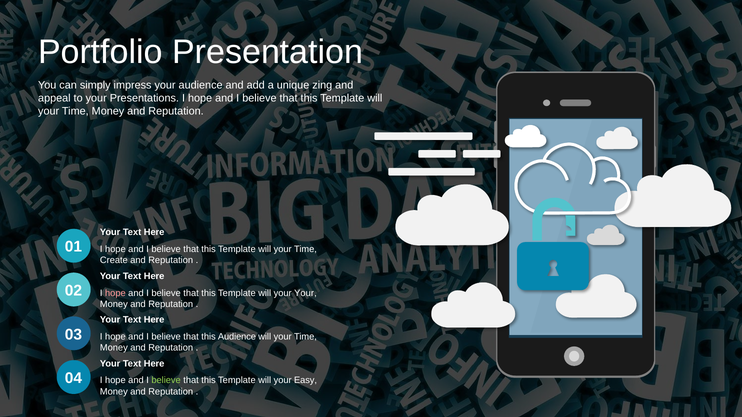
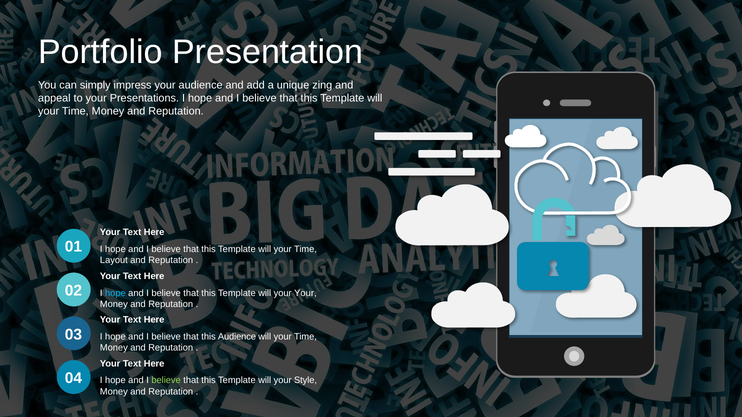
Create: Create -> Layout (114, 261)
hope colour: pink -> light blue (115, 293)
Easy: Easy -> Style (306, 381)
